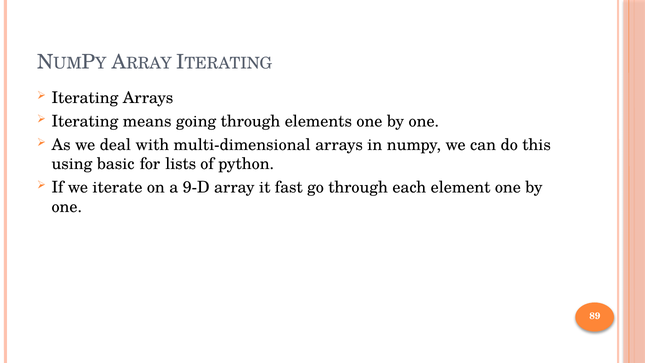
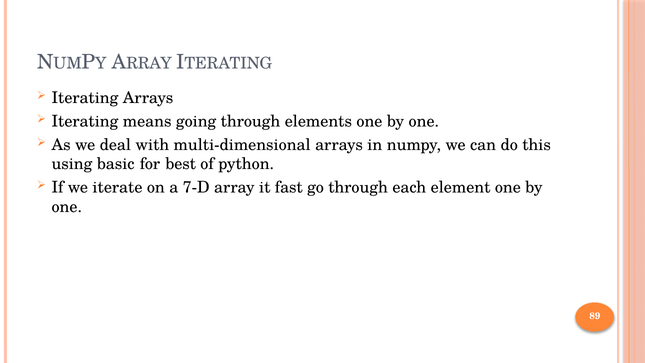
lists: lists -> best (181, 164)
9-D: 9-D -> 7-D (196, 187)
